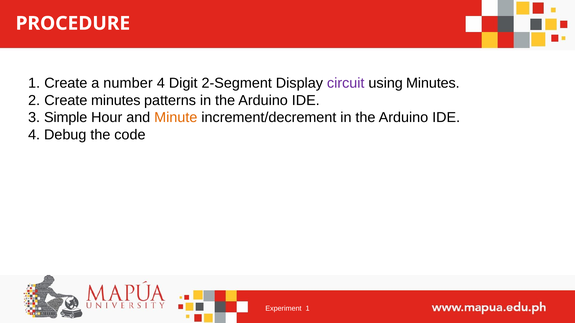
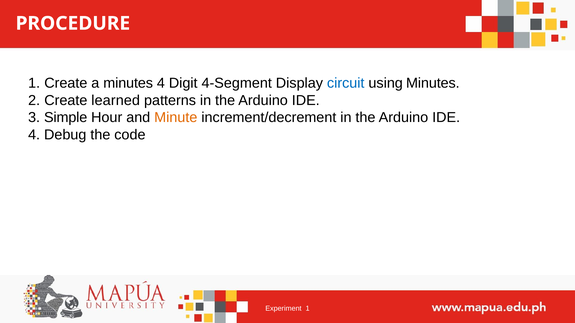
a number: number -> minutes (128, 83)
2-Segment: 2-Segment -> 4-Segment (237, 83)
circuit colour: purple -> blue (346, 83)
Create minutes: minutes -> learned (116, 101)
